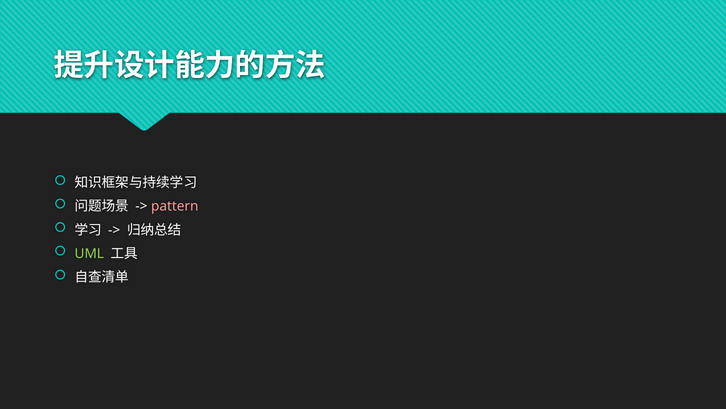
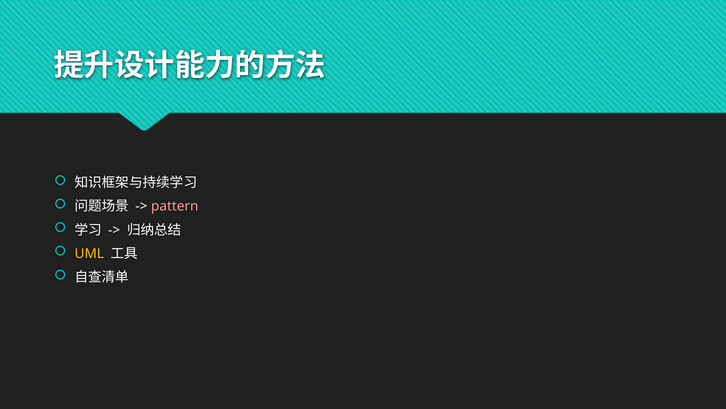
UML colour: light green -> yellow (89, 253)
